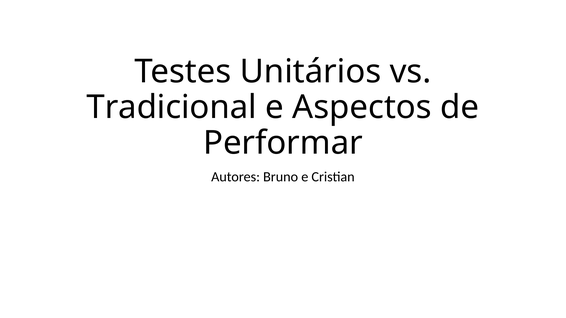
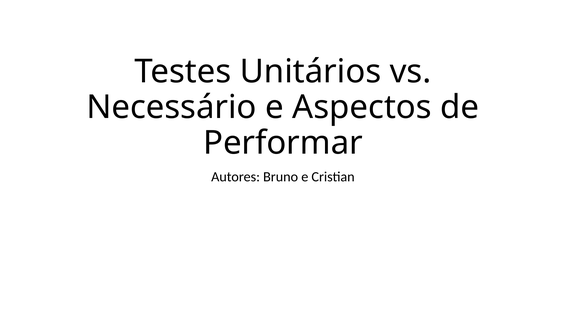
Tradicional: Tradicional -> Necessário (172, 108)
